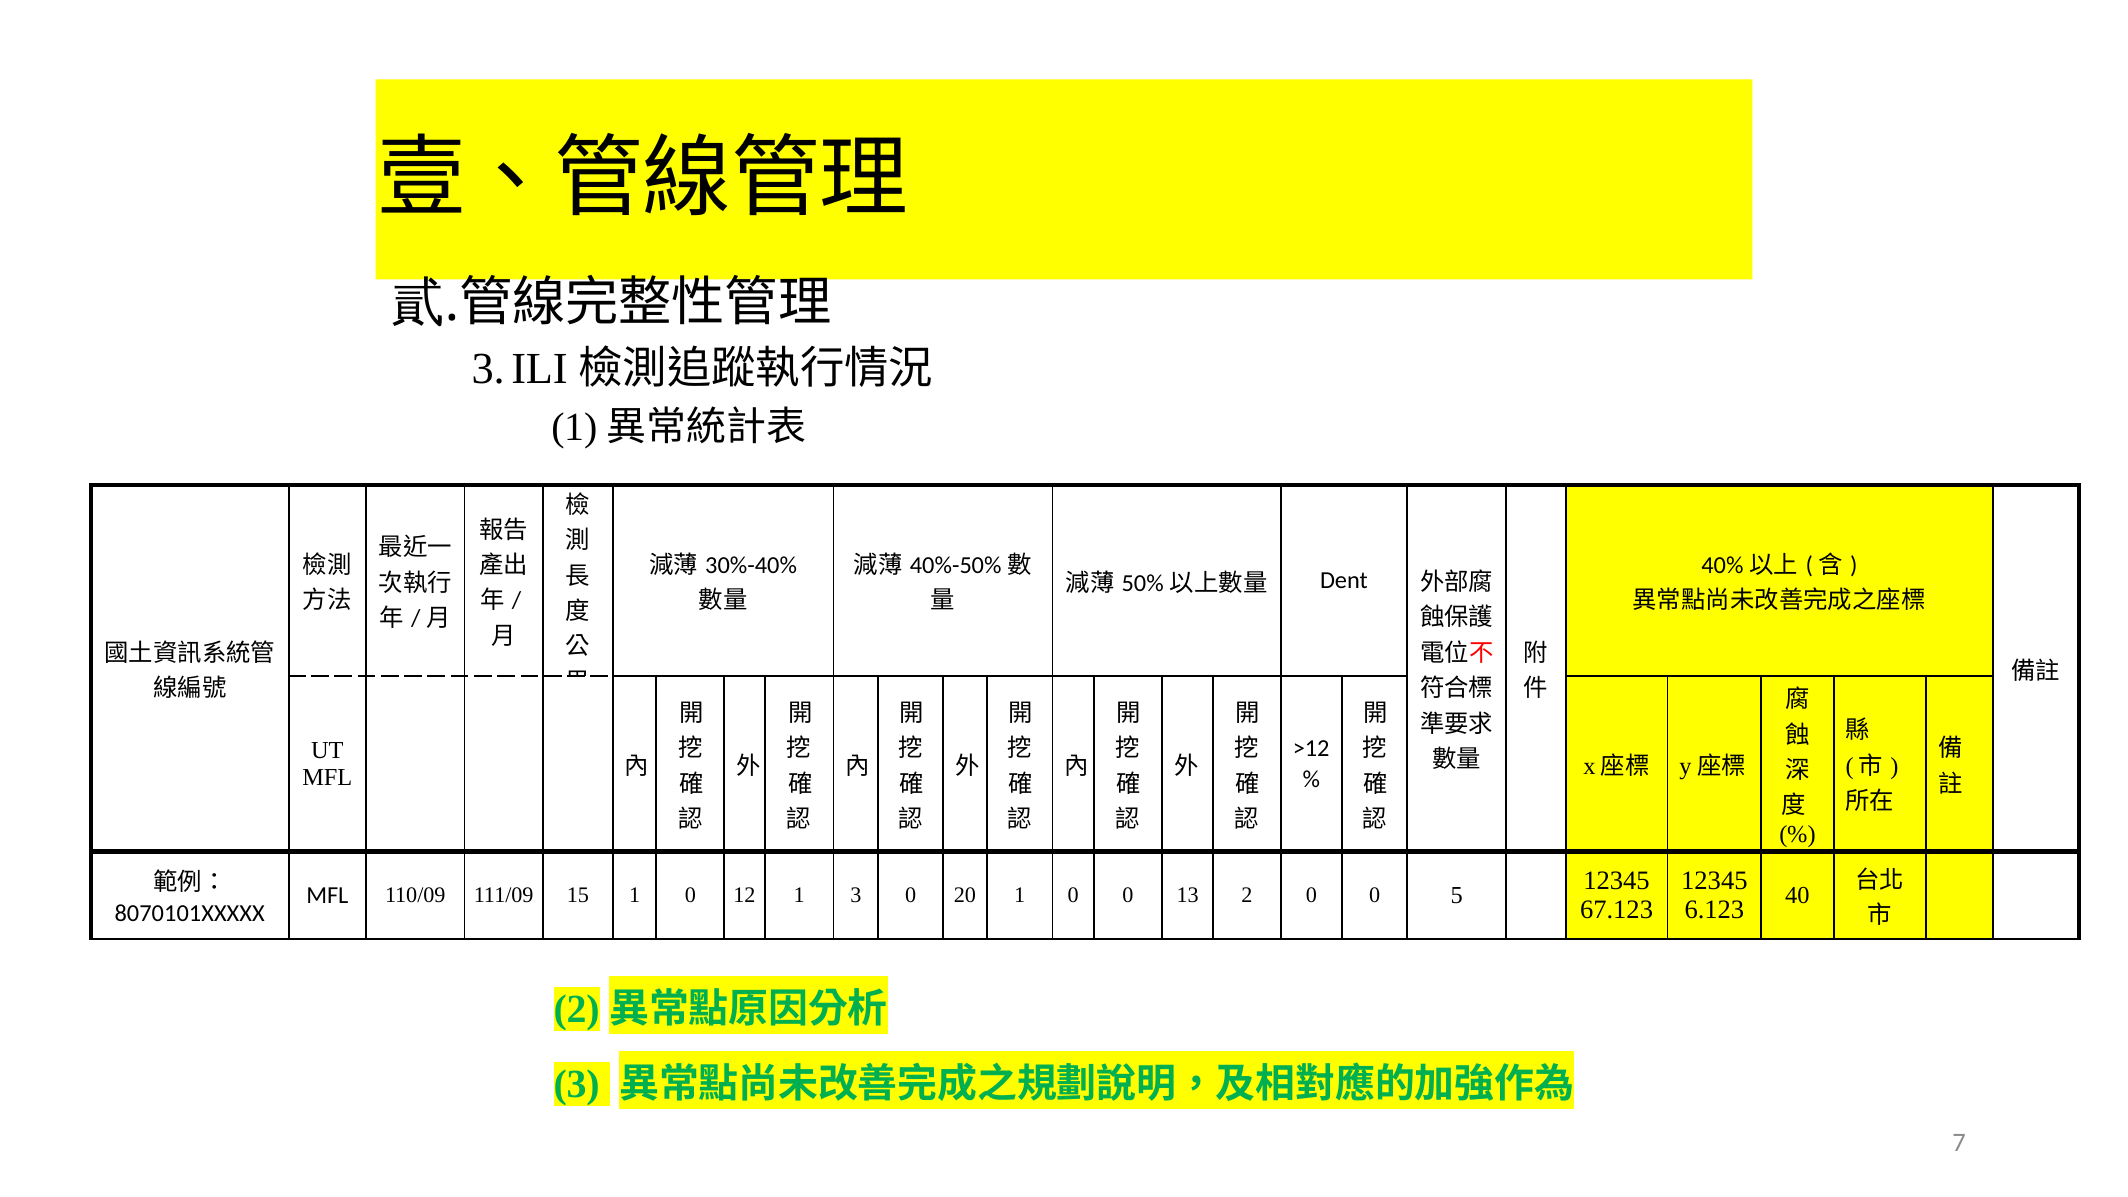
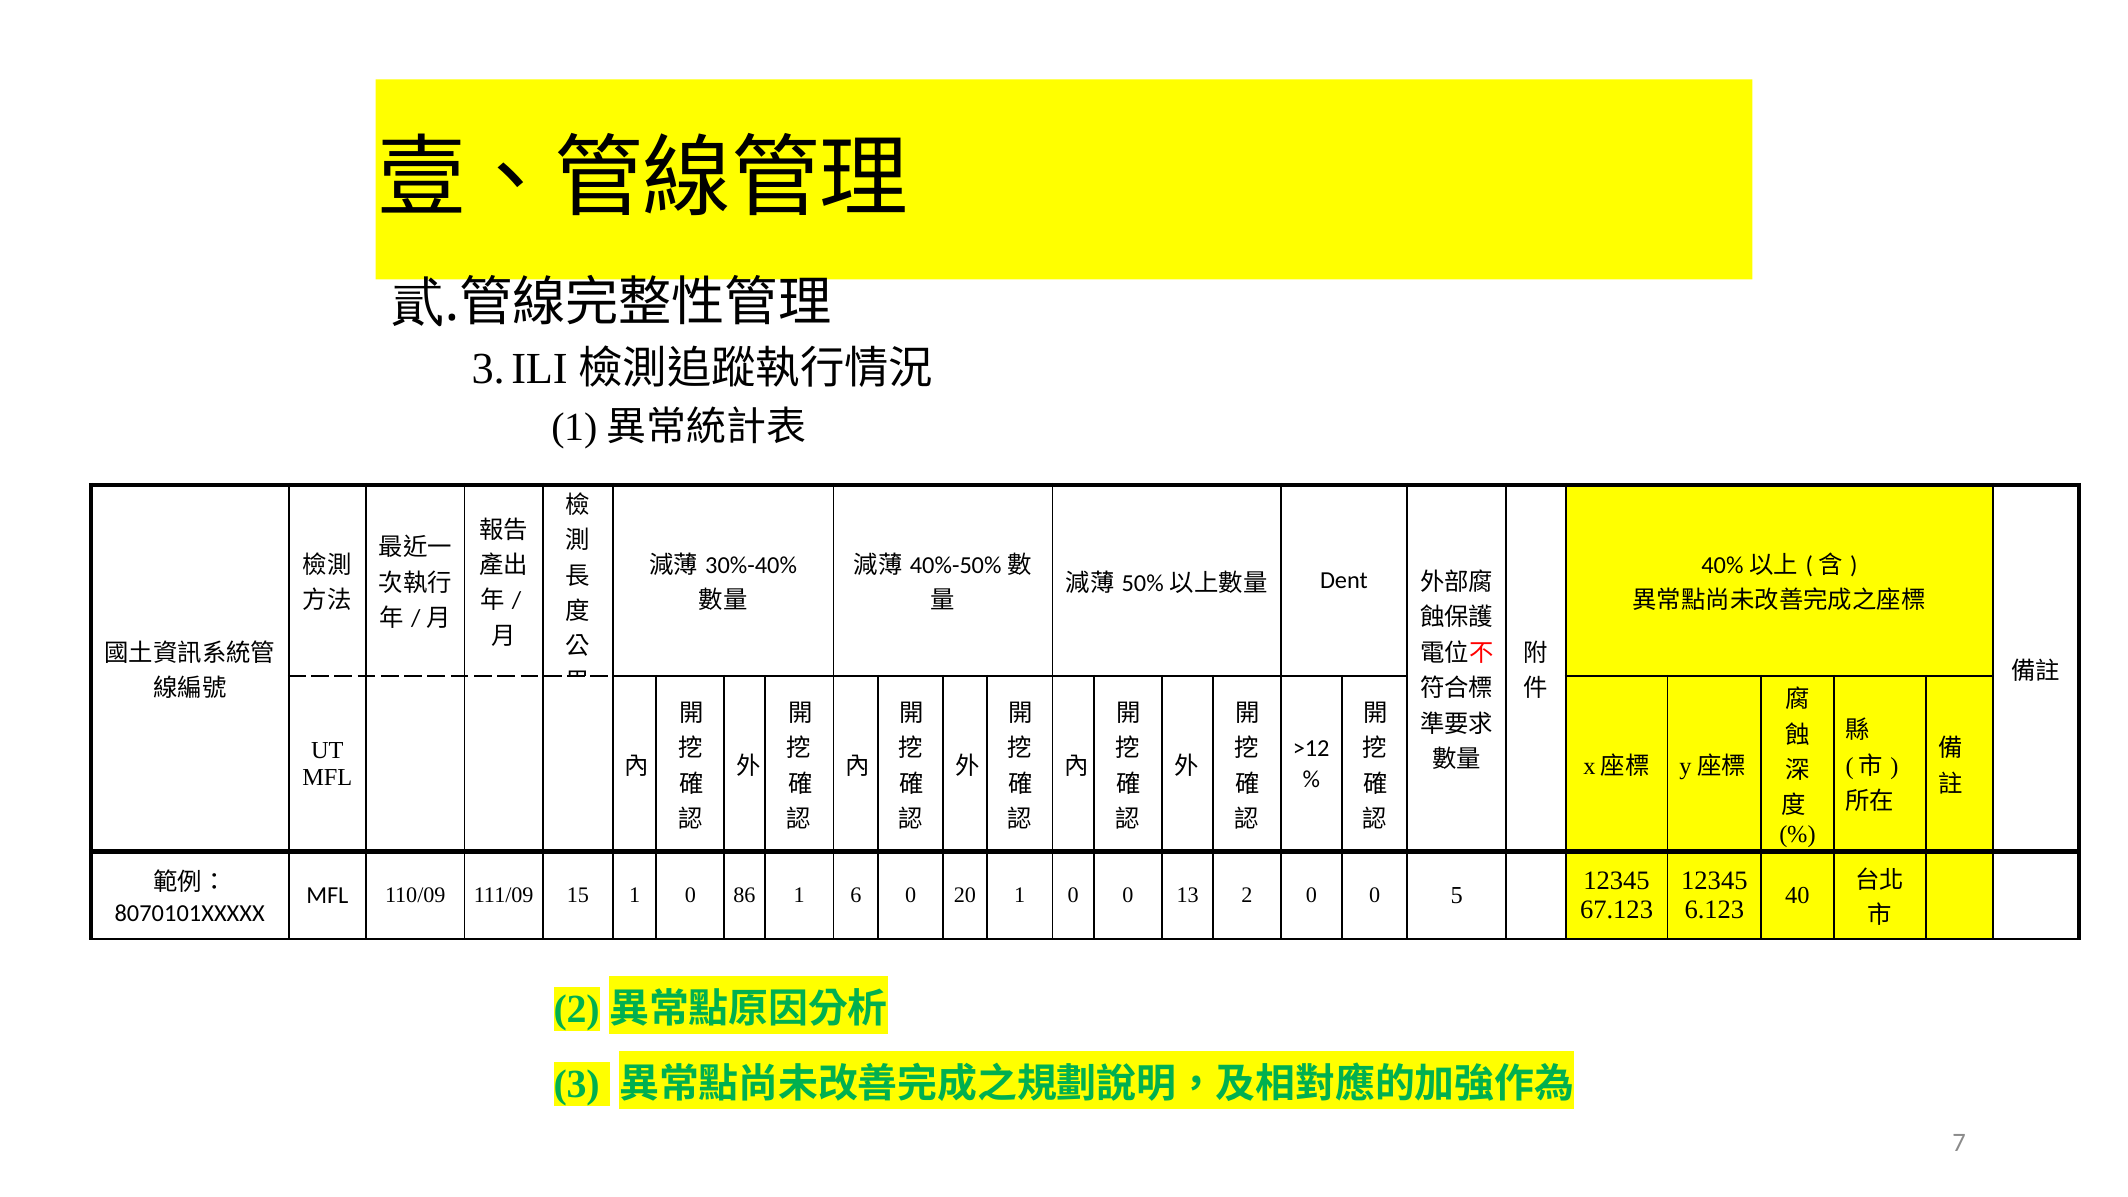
12: 12 -> 86 (745, 895)
1 3: 3 -> 6 (856, 895)
